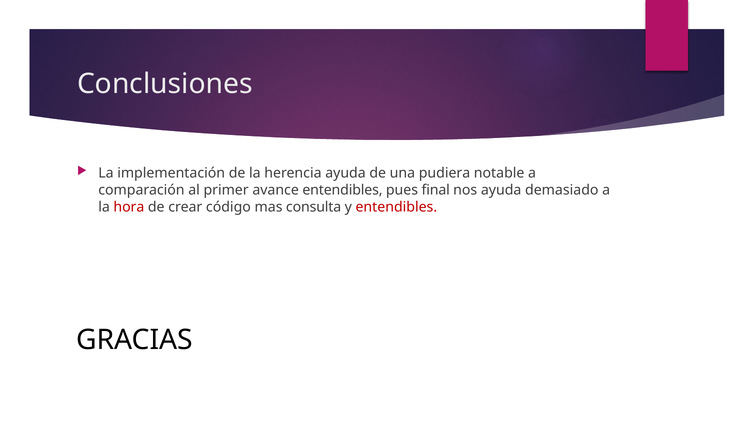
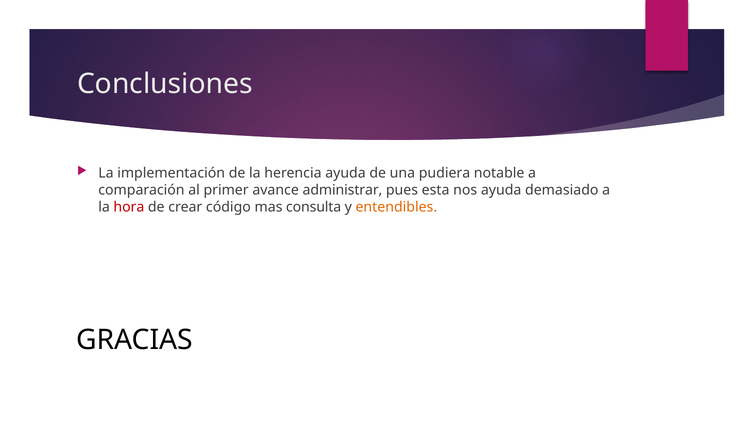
avance entendibles: entendibles -> administrar (342, 190)
final: final -> esta (436, 190)
entendibles colour: red -> orange (396, 207)
